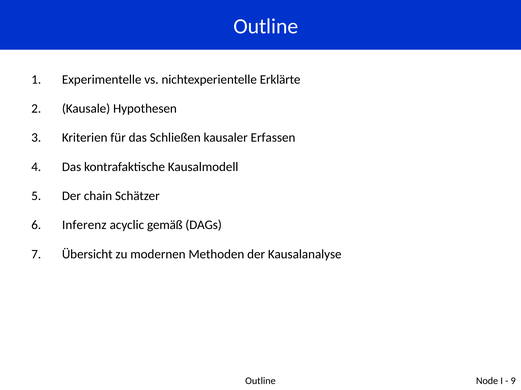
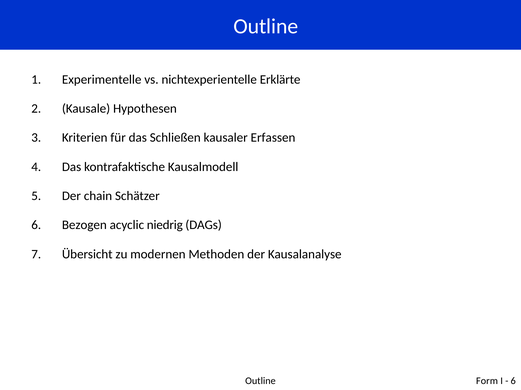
Inferenz: Inferenz -> Bezogen (84, 225)
gemäß: gemäß -> niedrig (165, 225)
Node: Node -> Form (487, 382)
9: 9 -> 6 (513, 382)
